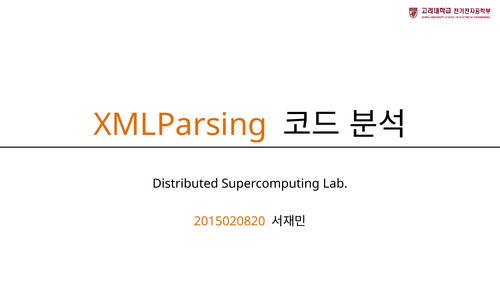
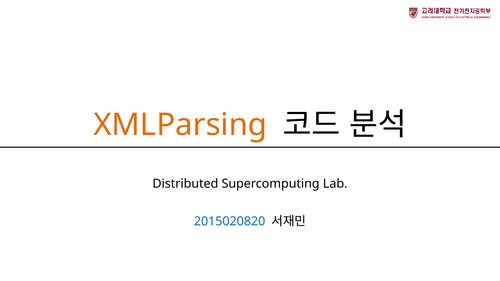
2015020820 colour: orange -> blue (230, 221)
